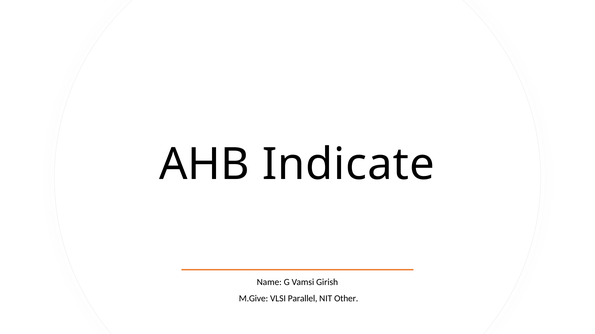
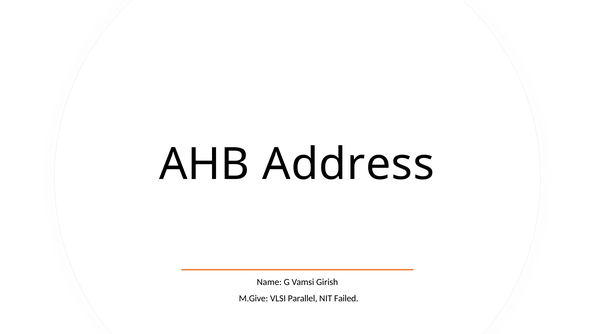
Indicate: Indicate -> Address (348, 165)
Other: Other -> Failed (346, 299)
